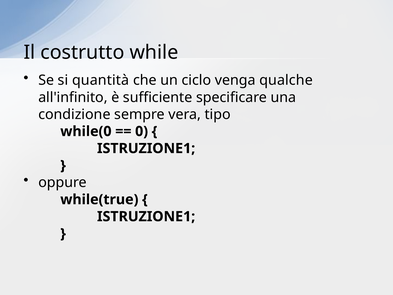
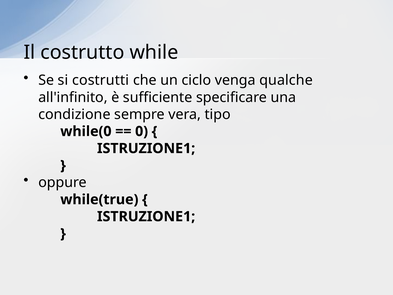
quantità: quantità -> costrutti (101, 80)
